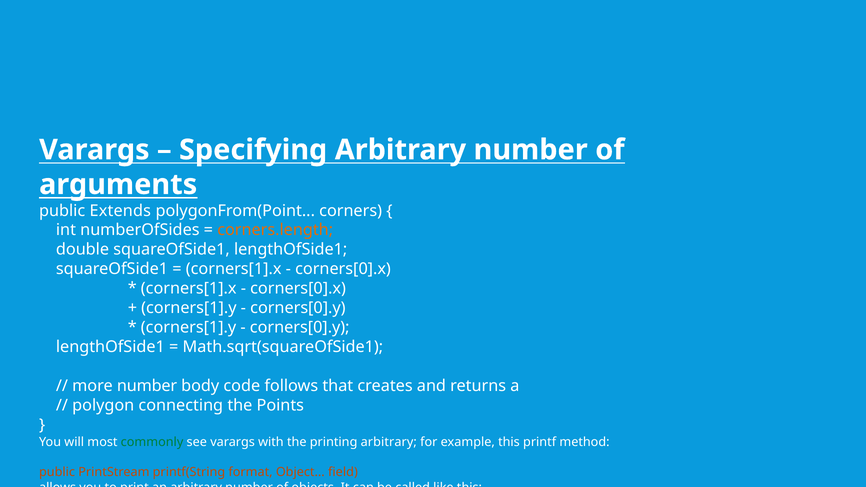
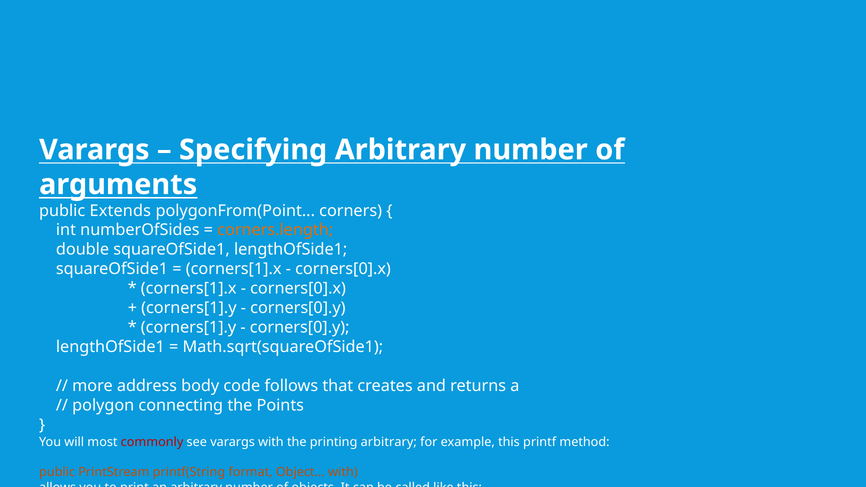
more number: number -> address (147, 386)
commonly colour: green -> red (152, 442)
Object field: field -> with (343, 472)
